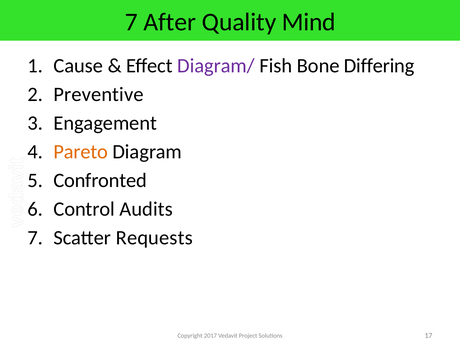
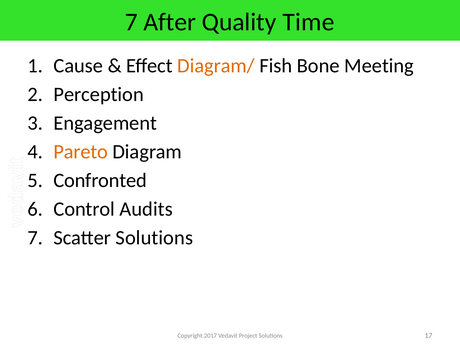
Mind: Mind -> Time (308, 22)
Diagram/ colour: purple -> orange (216, 66)
Differing: Differing -> Meeting (379, 66)
Preventive: Preventive -> Perception (99, 94)
Scatter Requests: Requests -> Solutions (154, 238)
